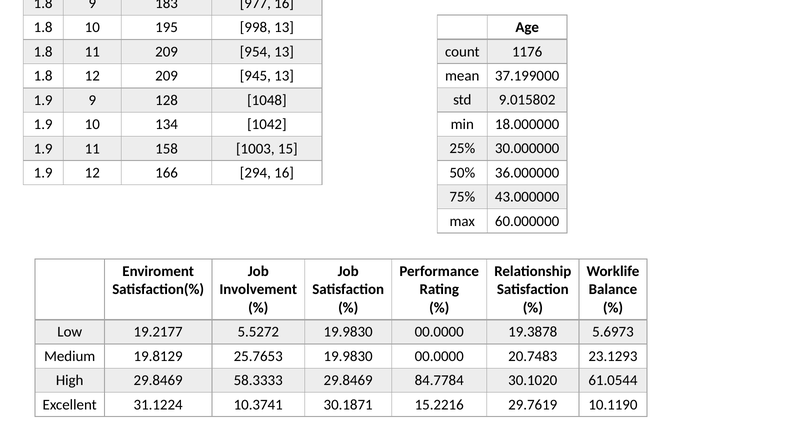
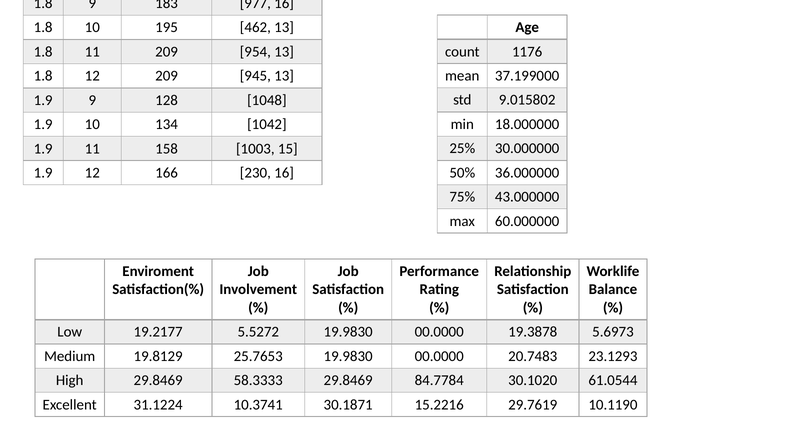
998: 998 -> 462 (255, 28)
294: 294 -> 230 (255, 173)
